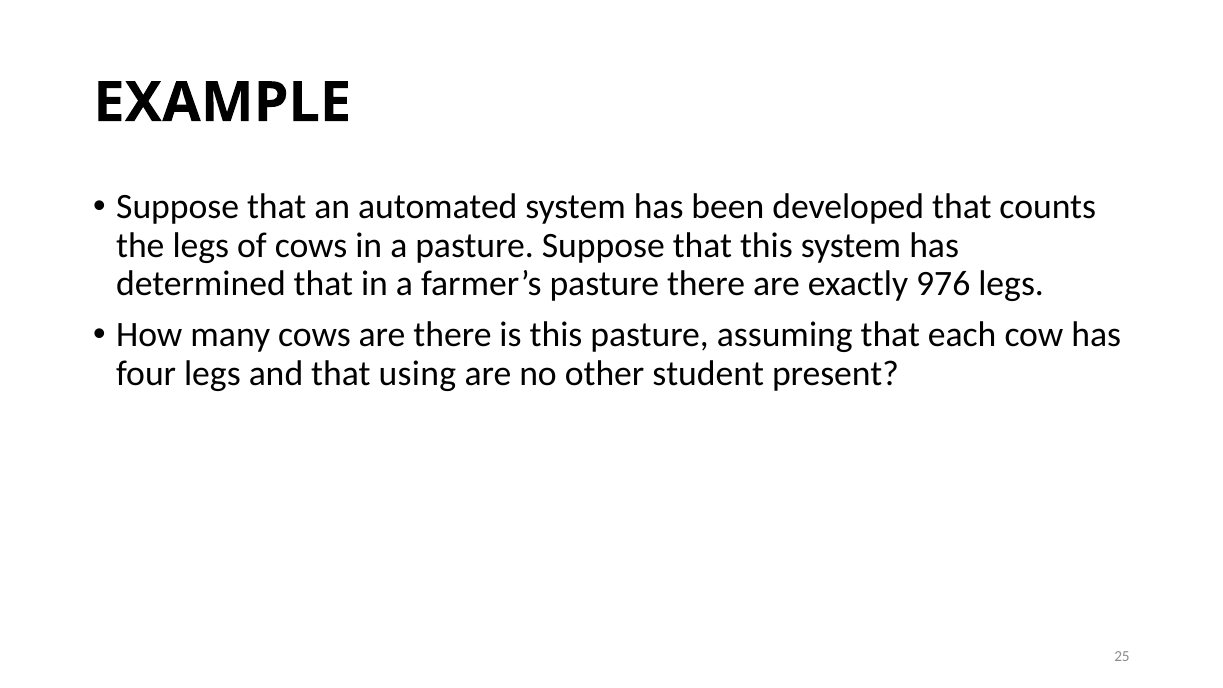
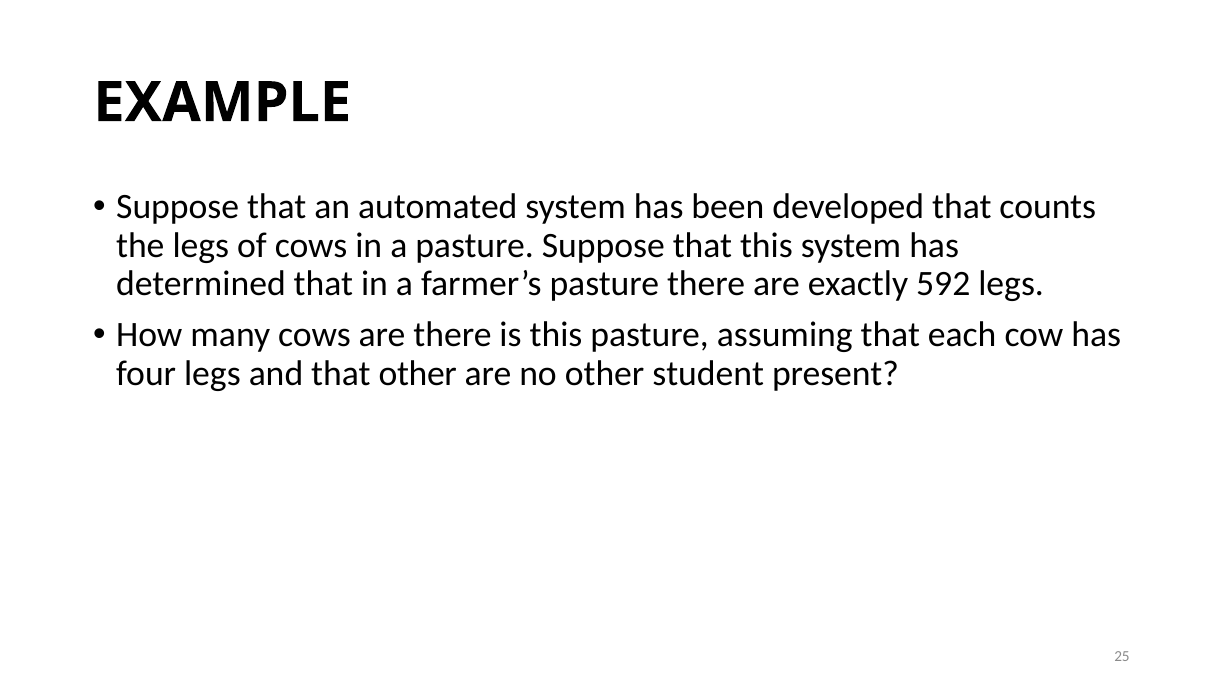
976: 976 -> 592 (943, 284)
that using: using -> other (418, 374)
